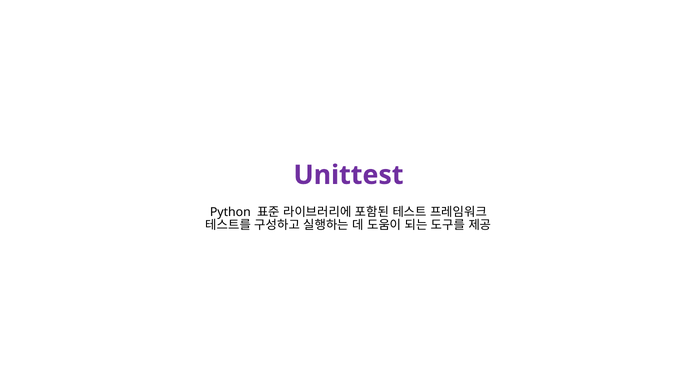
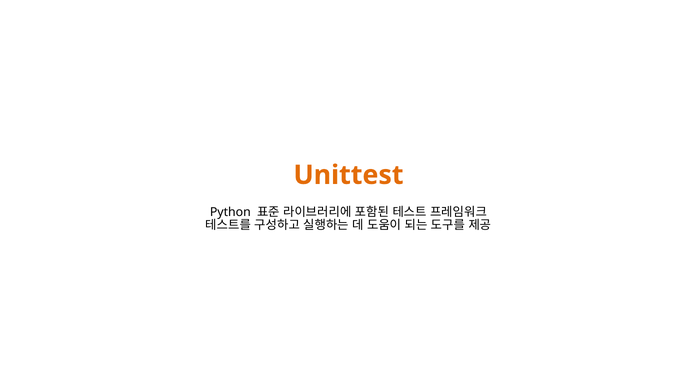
Unittest colour: purple -> orange (348, 175)
